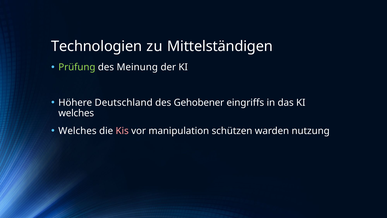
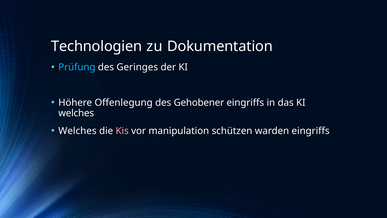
Mittelständigen: Mittelständigen -> Dokumentation (220, 46)
Prüfung colour: light green -> light blue (77, 67)
Meinung: Meinung -> Geringes (137, 67)
Deutschland: Deutschland -> Offenlegung (124, 103)
warden nutzung: nutzung -> eingriffs (311, 131)
